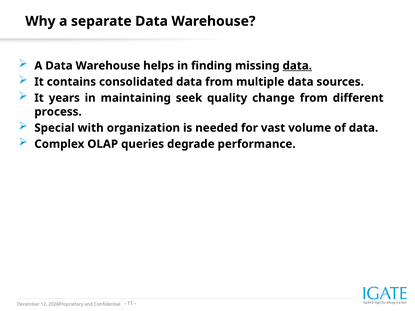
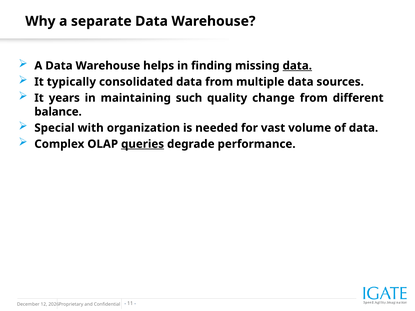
contains: contains -> typically (71, 82)
seek: seek -> such (189, 98)
process: process -> balance (58, 112)
queries underline: none -> present (143, 144)
